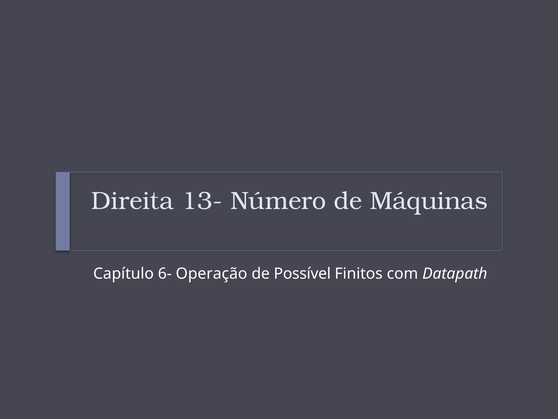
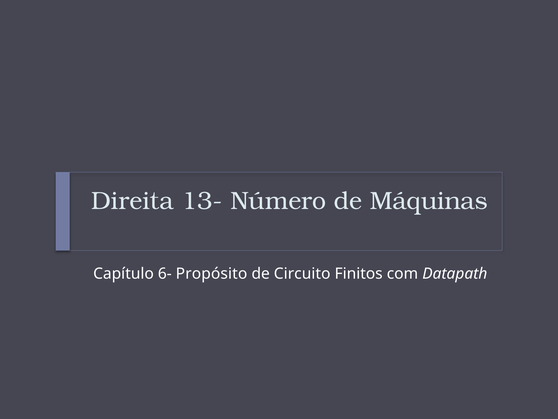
Operação: Operação -> Propósito (212, 274)
Possível: Possível -> Circuito (302, 274)
